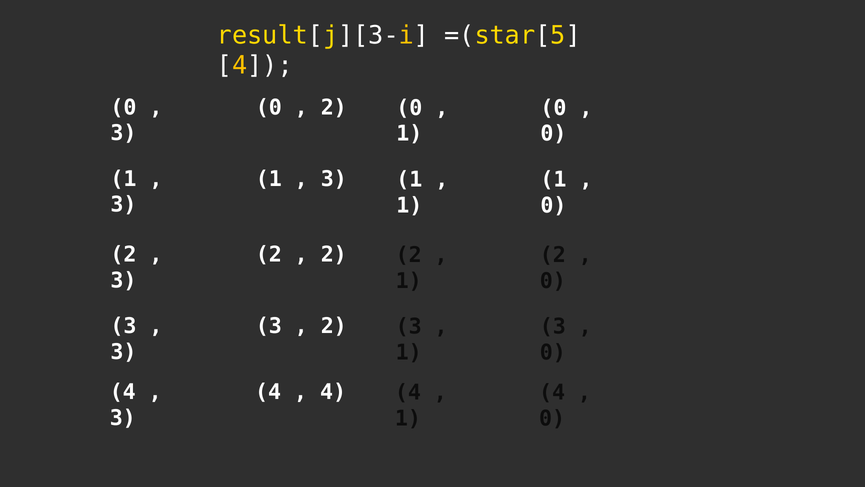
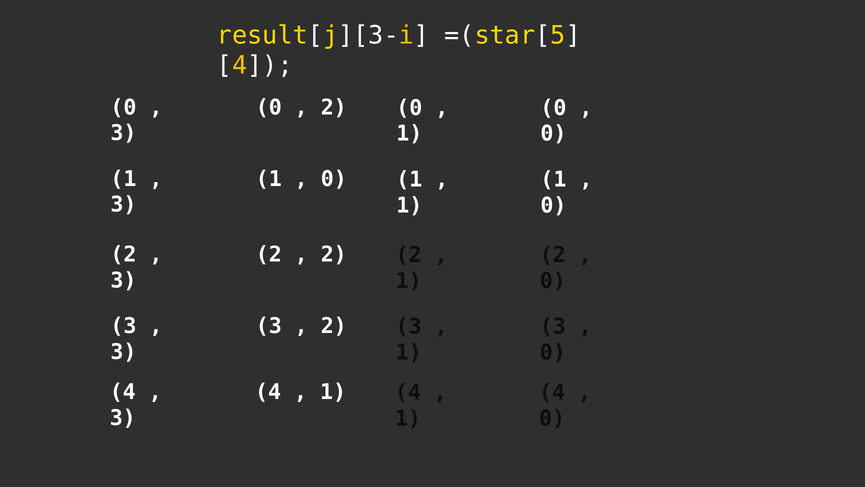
3: 3 -> 0 (334, 179)
4: 4 -> 1 (333, 392)
